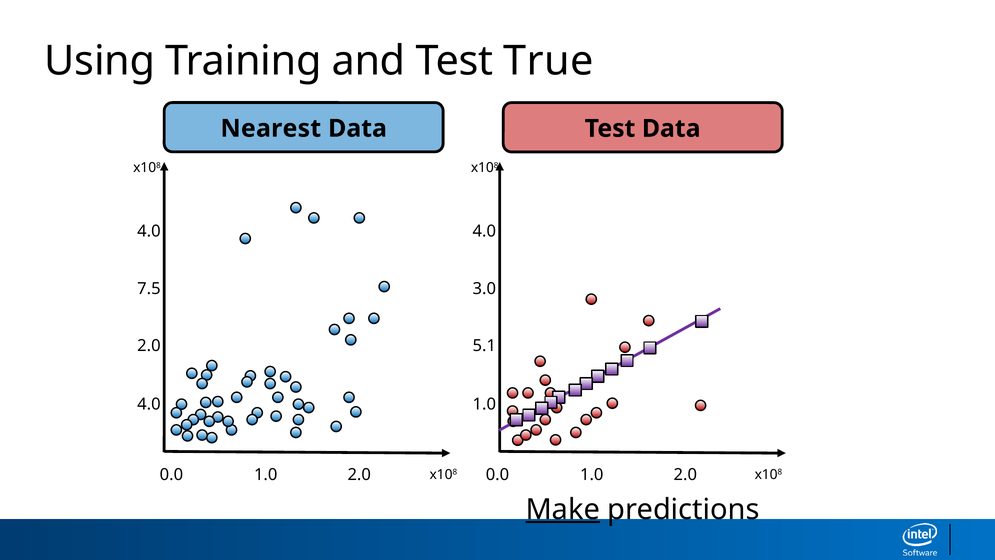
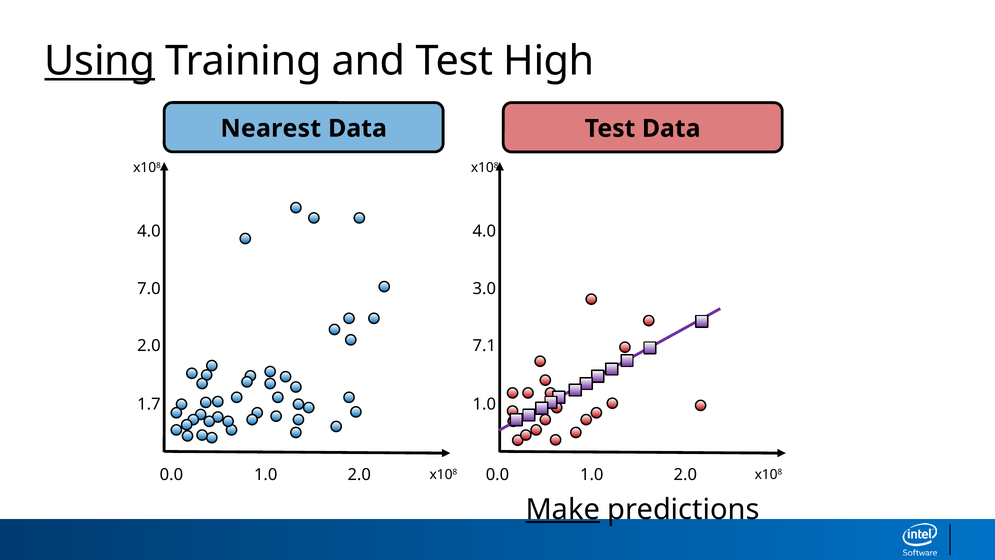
Using underline: none -> present (100, 61)
True: True -> High (549, 61)
7.5: 7.5 -> 7.0 (149, 288)
5.1: 5.1 -> 7.1 (484, 345)
4.0: 4.0 -> 1.7 (149, 404)
